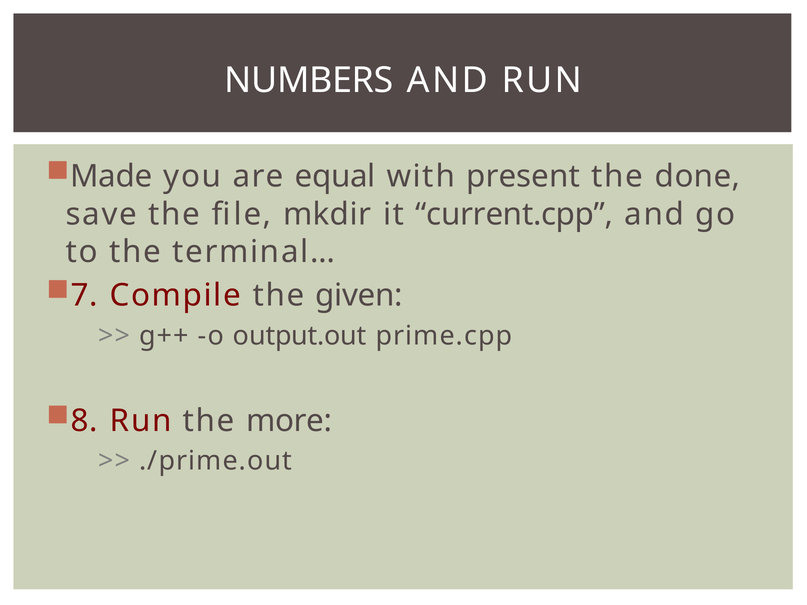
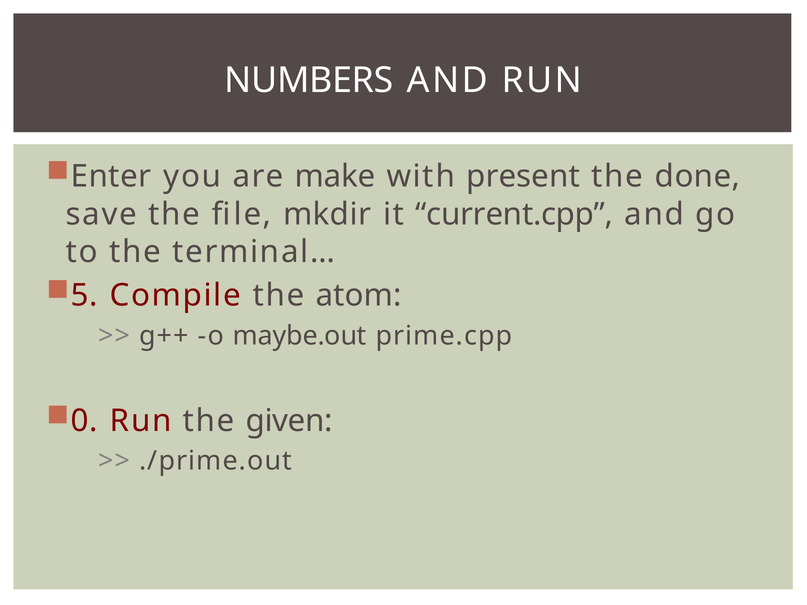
Made: Made -> Enter (111, 177)
equal: equal -> make (335, 177)
7: 7 -> 5 (84, 296)
given: given -> atom (359, 296)
output.out: output.out -> maybe.out (300, 336)
8: 8 -> 0 (84, 421)
more: more -> given (289, 421)
